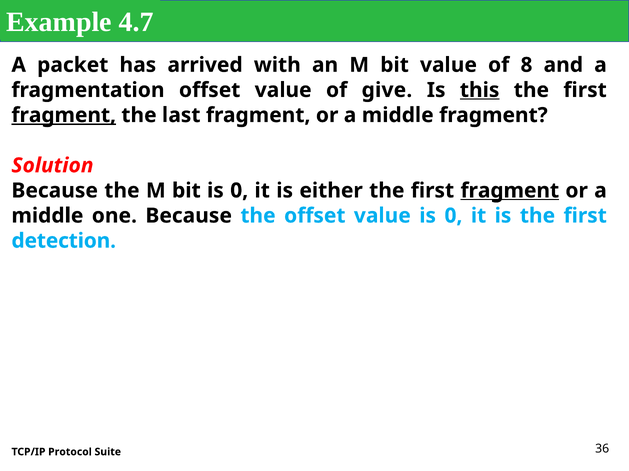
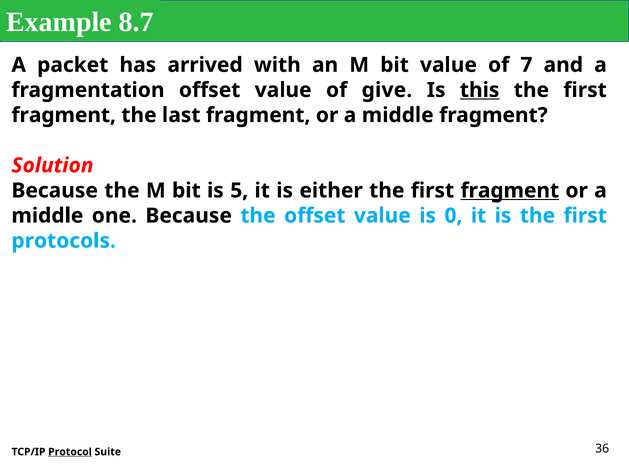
4.7: 4.7 -> 8.7 (136, 22)
8: 8 -> 7 (526, 65)
fragment underline: present -> none (64, 115)
bit is 0: 0 -> 5 (239, 191)
detection: detection -> protocols (64, 241)
Protocol underline: none -> present (70, 453)
